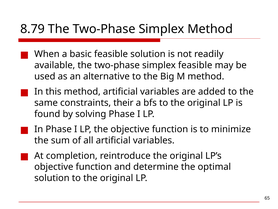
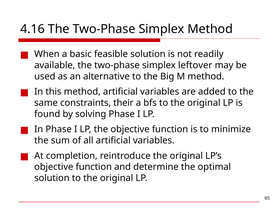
8.79: 8.79 -> 4.16 (33, 29)
simplex feasible: feasible -> leftover (195, 65)
